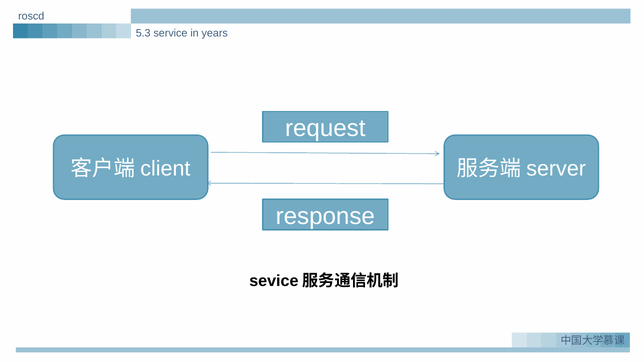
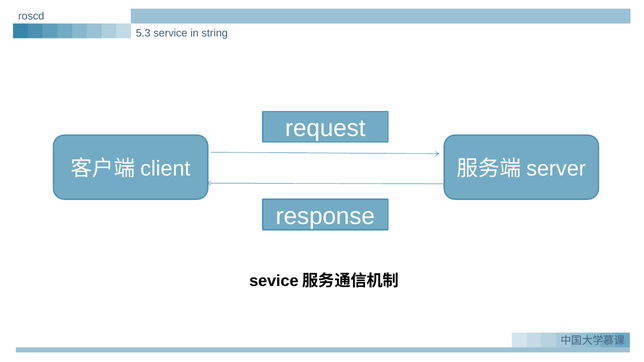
years: years -> string (215, 33)
